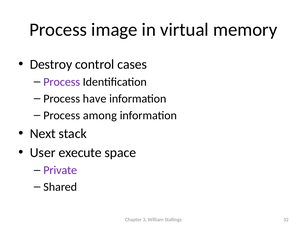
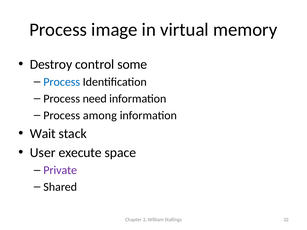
cases: cases -> some (132, 64)
Process colour: purple -> blue (62, 82)
have: have -> need (95, 99)
Next: Next -> Wait (43, 134)
